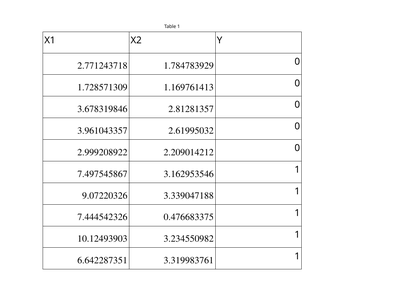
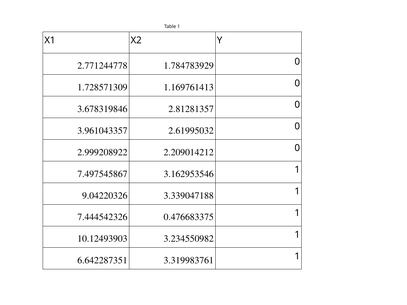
2.771243718: 2.771243718 -> 2.771244778 (102, 66)
9.07220326: 9.07220326 -> 9.04220326 (105, 196)
